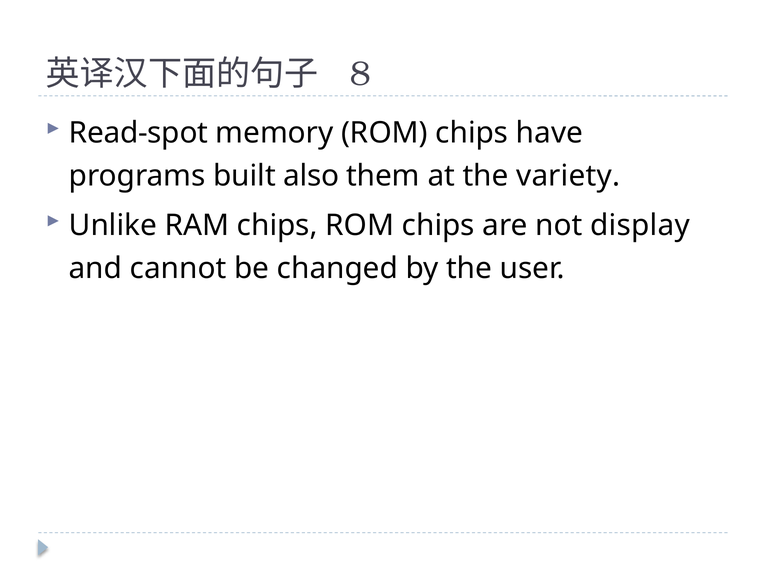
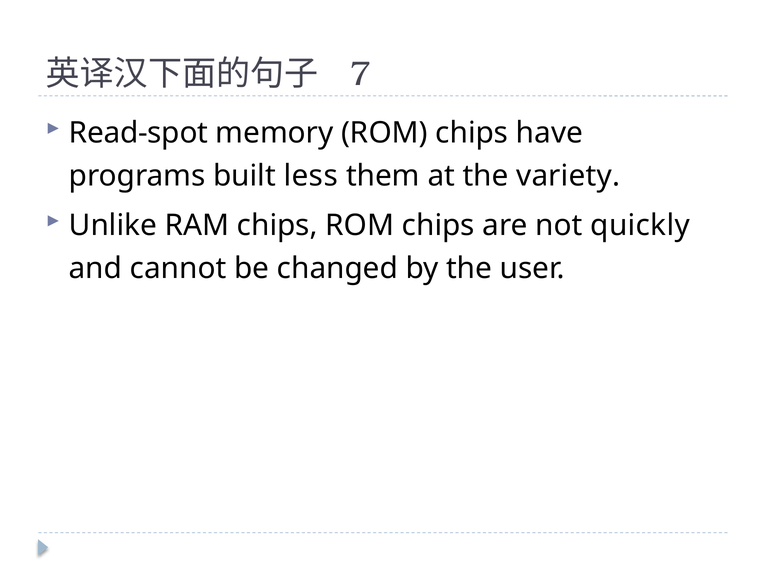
8: 8 -> 7 (360, 74)
also: also -> less (311, 176)
display: display -> quickly (640, 225)
